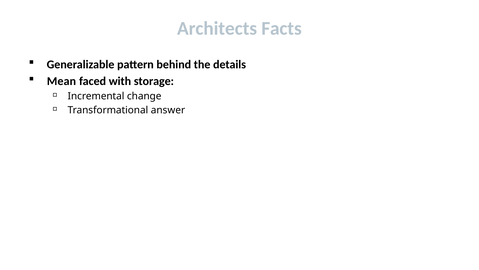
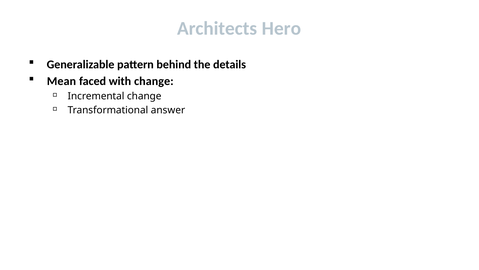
Facts: Facts -> Hero (282, 28)
with storage: storage -> change (154, 81)
